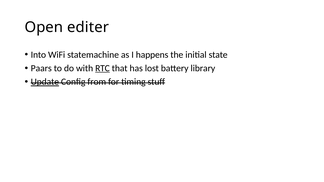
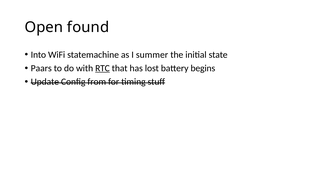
editer: editer -> found (88, 27)
happens: happens -> summer (152, 55)
library: library -> begins (203, 68)
Update underline: present -> none (45, 82)
